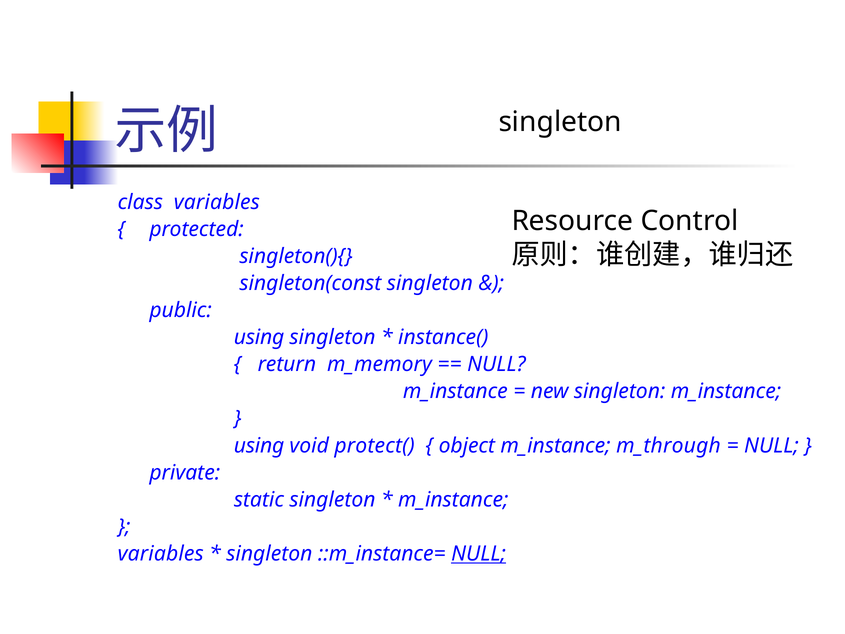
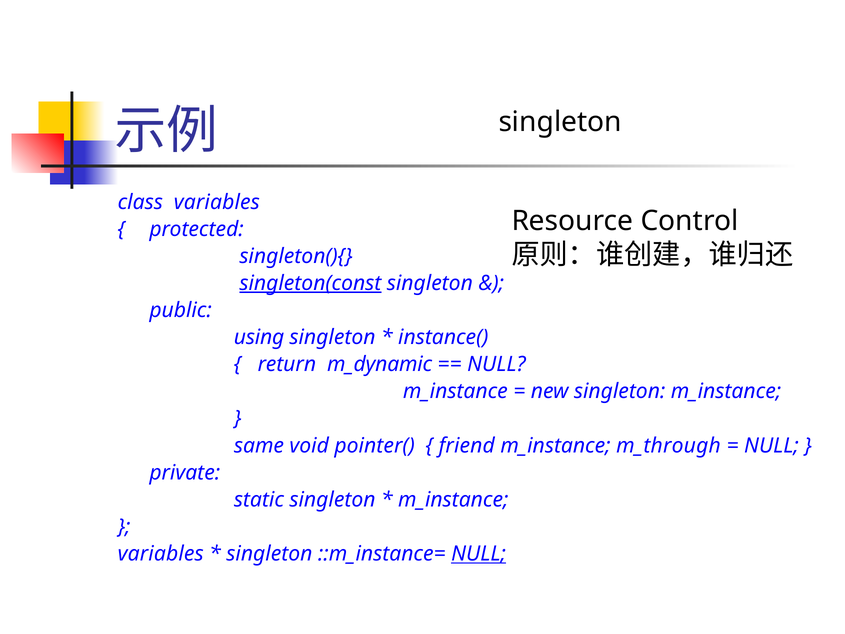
singleton(const underline: none -> present (310, 283)
m_memory: m_memory -> m_dynamic (380, 364)
using: using -> same (259, 445)
protect(: protect( -> pointer( (375, 445)
object: object -> friend (467, 445)
